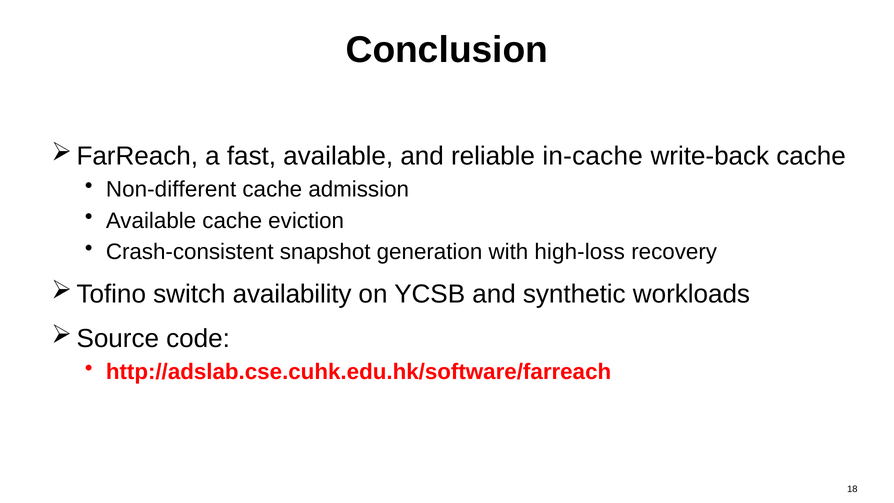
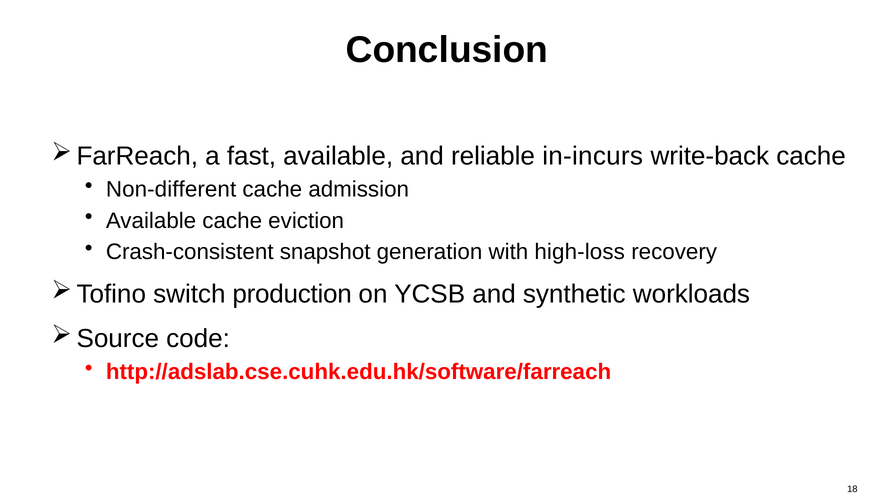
in-cache: in-cache -> in-incurs (593, 156)
availability: availability -> production (292, 294)
